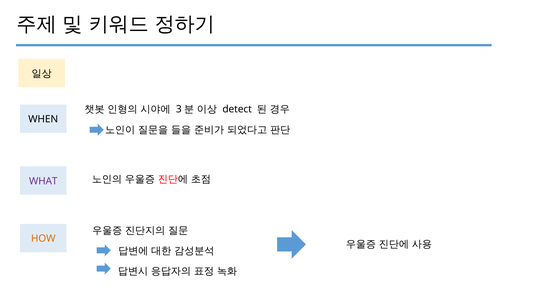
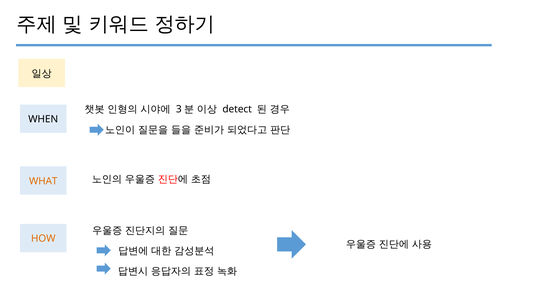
WHAT colour: purple -> orange (43, 181)
